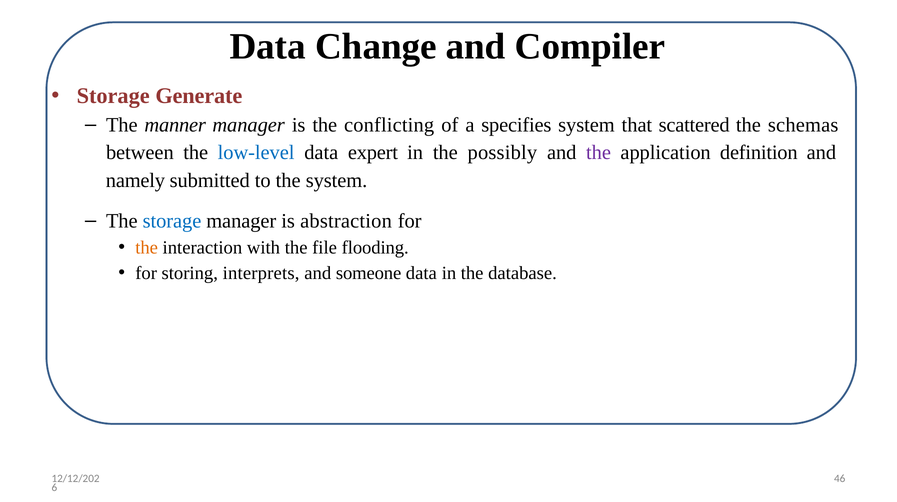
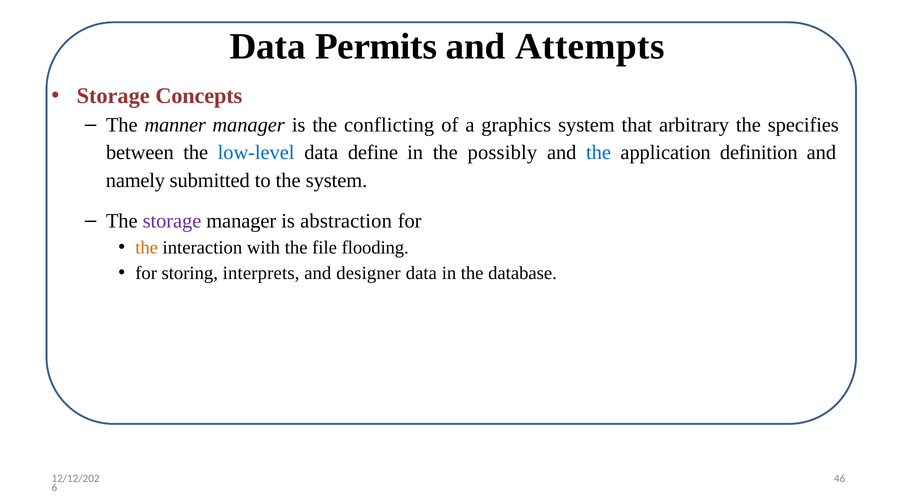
Change: Change -> Permits (376, 47)
Compiler: Compiler -> Attempts (590, 47)
Generate: Generate -> Concepts (199, 96)
specifies: specifies -> graphics (516, 125)
scattered: scattered -> arbitrary (694, 125)
schemas: schemas -> specifies (803, 125)
expert: expert -> define (373, 153)
the colour: purple -> blue (598, 153)
storage colour: blue -> purple (172, 221)
someone: someone -> designer (368, 274)
